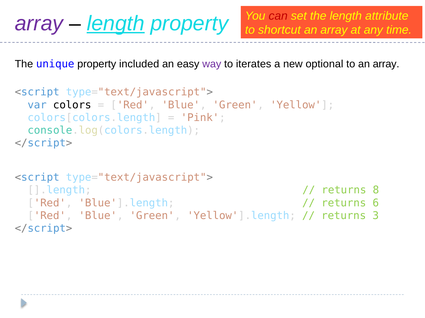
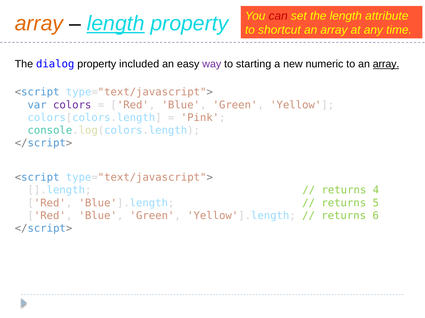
array colour: purple -> orange (39, 24)
unique: unique -> dialog (55, 64)
iterates: iterates -> starting (254, 64)
optional: optional -> numeric (324, 64)
array underline: none -> present (386, 64)
colors colour: black -> purple (72, 105)
8: 8 -> 4 (376, 191)
6: 6 -> 5 (376, 203)
3: 3 -> 6 (376, 216)
